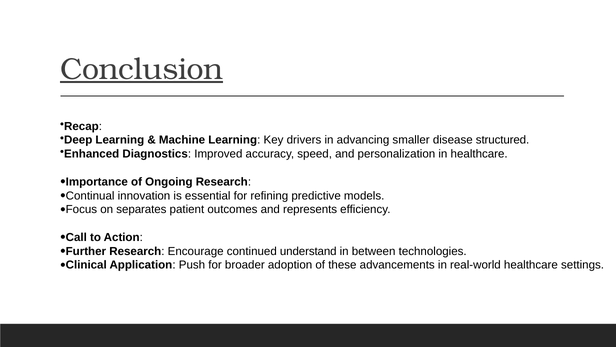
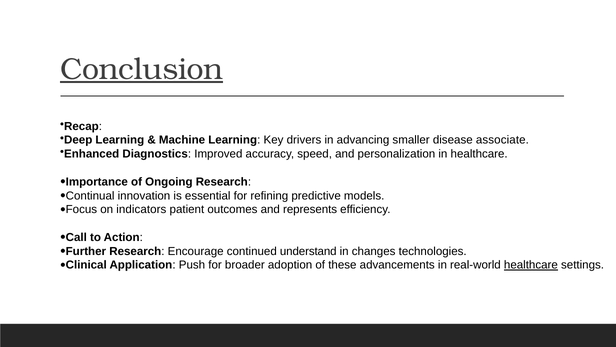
structured: structured -> associate (502, 140)
separates: separates -> indicators (141, 209)
between: between -> changes (374, 251)
healthcare underline: none -> present (531, 265)
